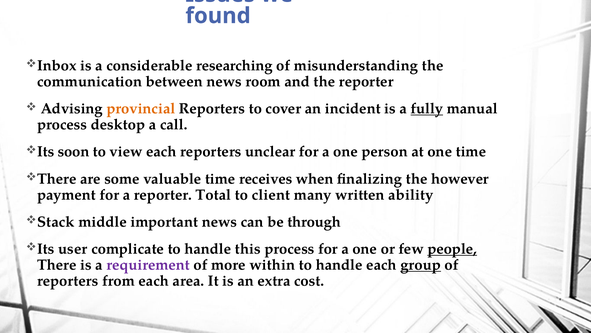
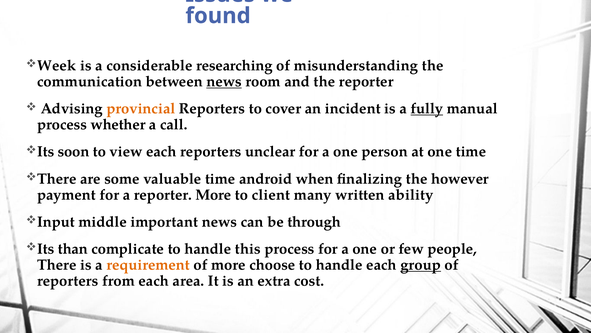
Inbox: Inbox -> Week (57, 66)
news underline: none -> present (224, 81)
desktop: desktop -> whether (118, 124)
receives: receives -> android (266, 179)
reporter Total: Total -> More (213, 195)
Stack: Stack -> Input (56, 222)
user: user -> than (73, 249)
people underline: present -> none (452, 249)
requirement colour: purple -> orange (148, 265)
within: within -> choose (272, 265)
